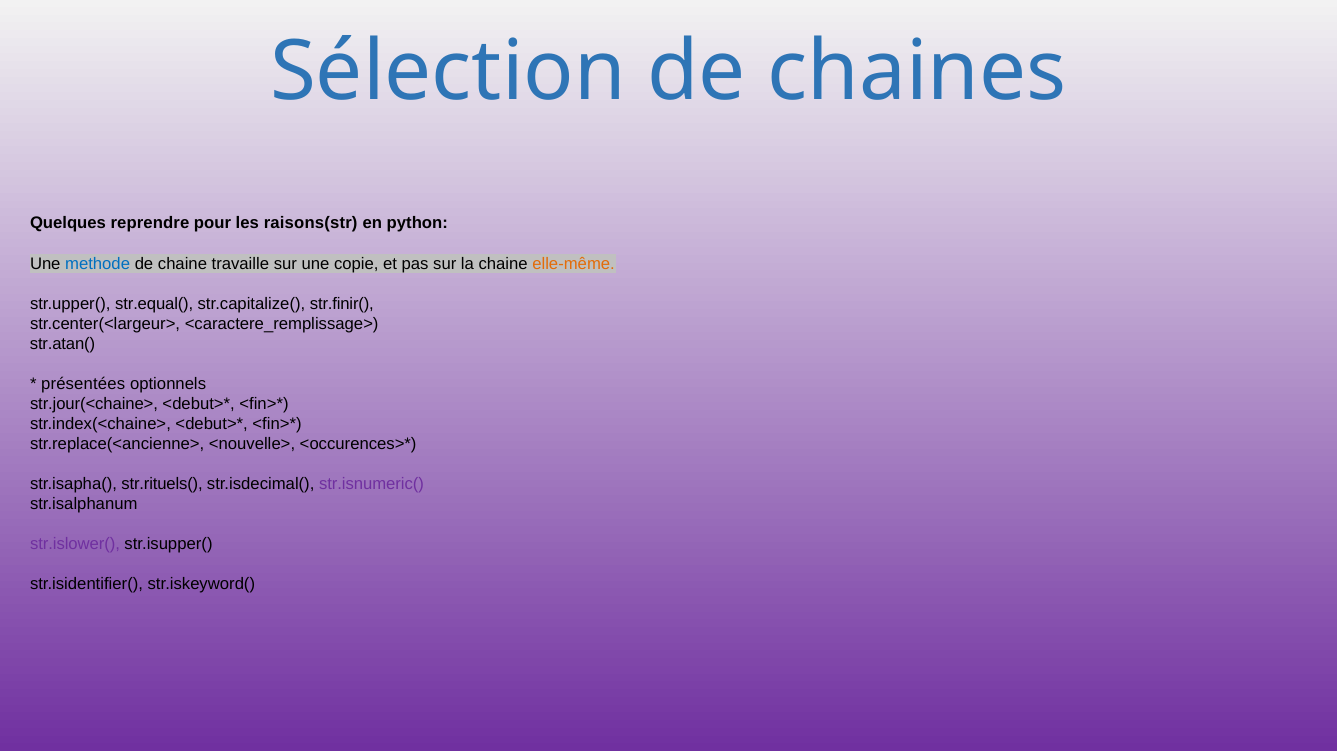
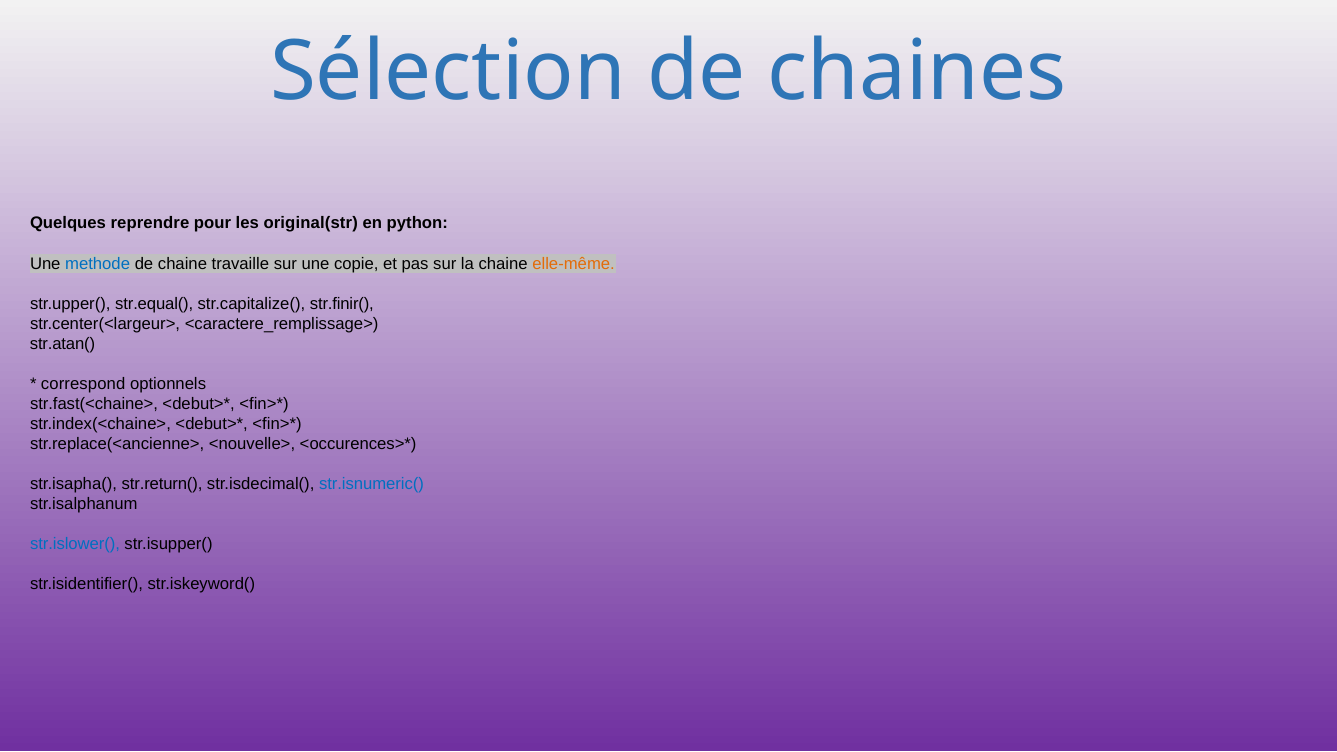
raisons(str: raisons(str -> original(str (311, 223)
présentées: présentées -> correspond (83, 384)
str.jour(<chaine>: str.jour(<chaine> -> str.fast(<chaine> (94, 404)
str.rituels(: str.rituels( -> str.return( (162, 484)
str.isnumeric( colour: purple -> blue (371, 484)
str.islower( colour: purple -> blue (75, 544)
